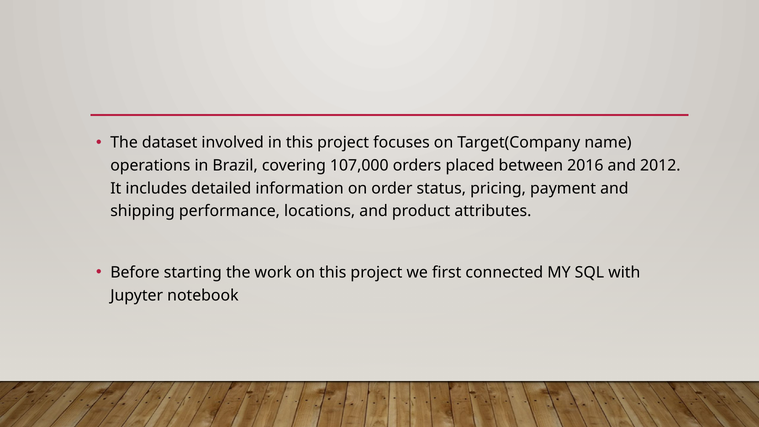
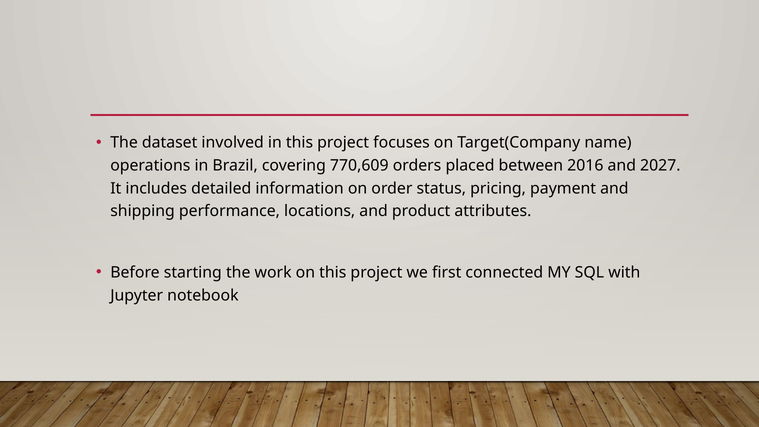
107,000: 107,000 -> 770,609 (359, 166)
2012: 2012 -> 2027 (660, 166)
